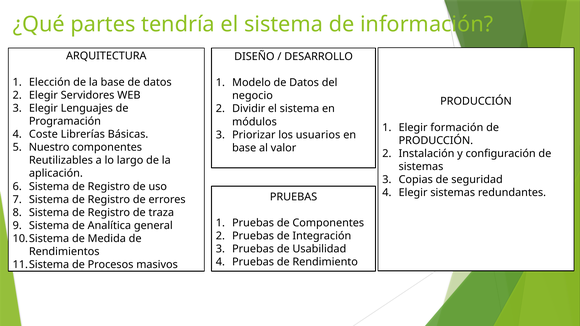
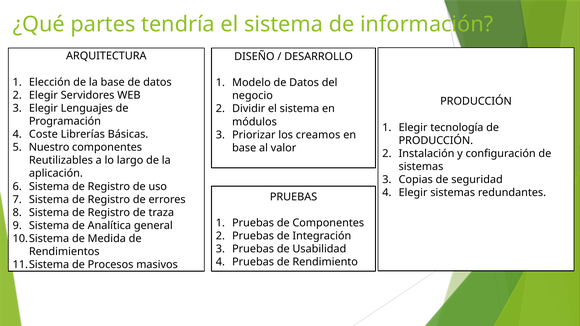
formación: formación -> tecnología (457, 128)
usuarios: usuarios -> creamos (318, 135)
